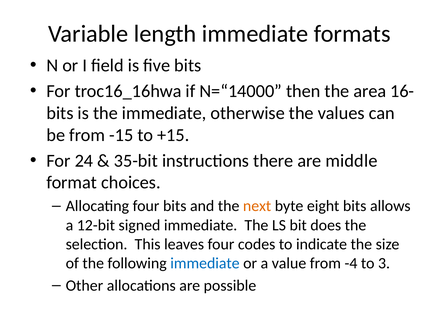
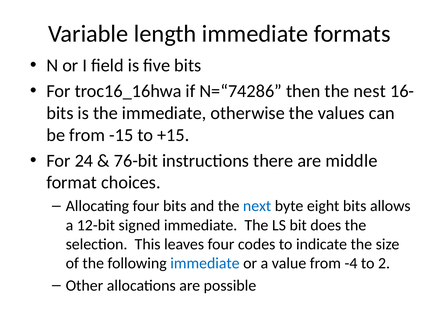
N=“14000: N=“14000 -> N=“74286 (241, 91)
area: area -> nest (370, 91)
35-bit: 35-bit -> 76-bit (136, 161)
next colour: orange -> blue (257, 206)
3: 3 -> 2 (384, 263)
